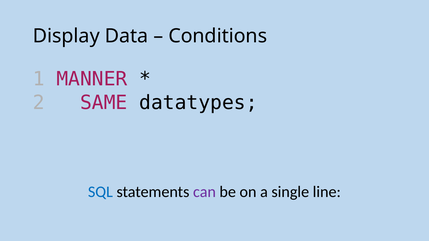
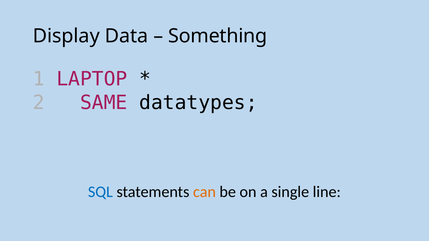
Conditions: Conditions -> Something (218, 36)
MANNER: MANNER -> LAPTOP (92, 79)
can colour: purple -> orange (204, 192)
